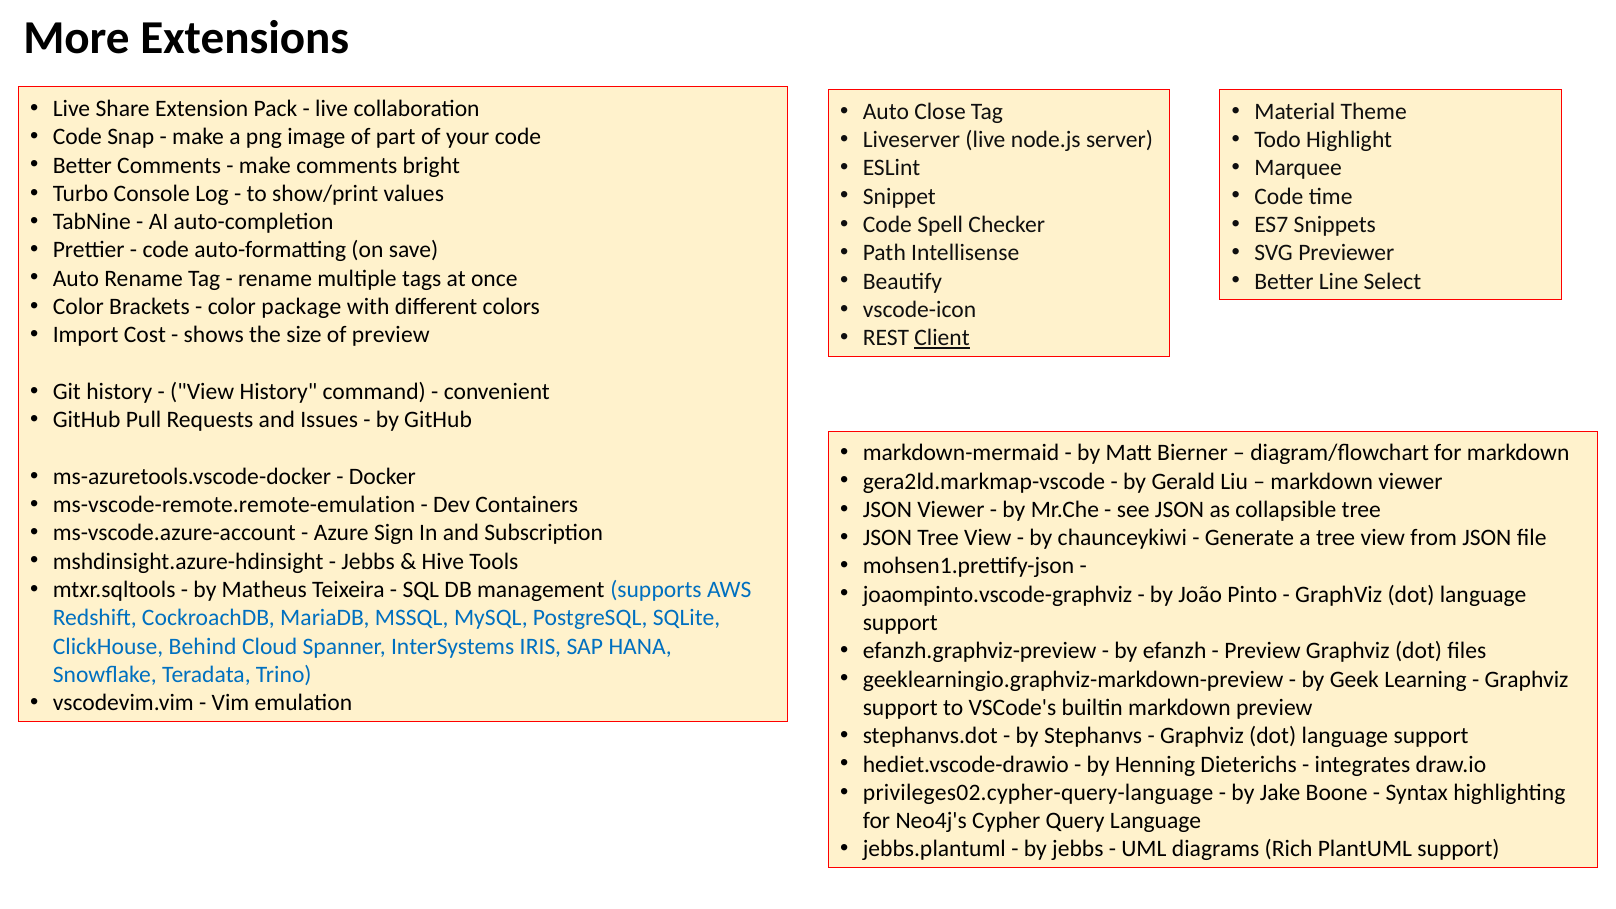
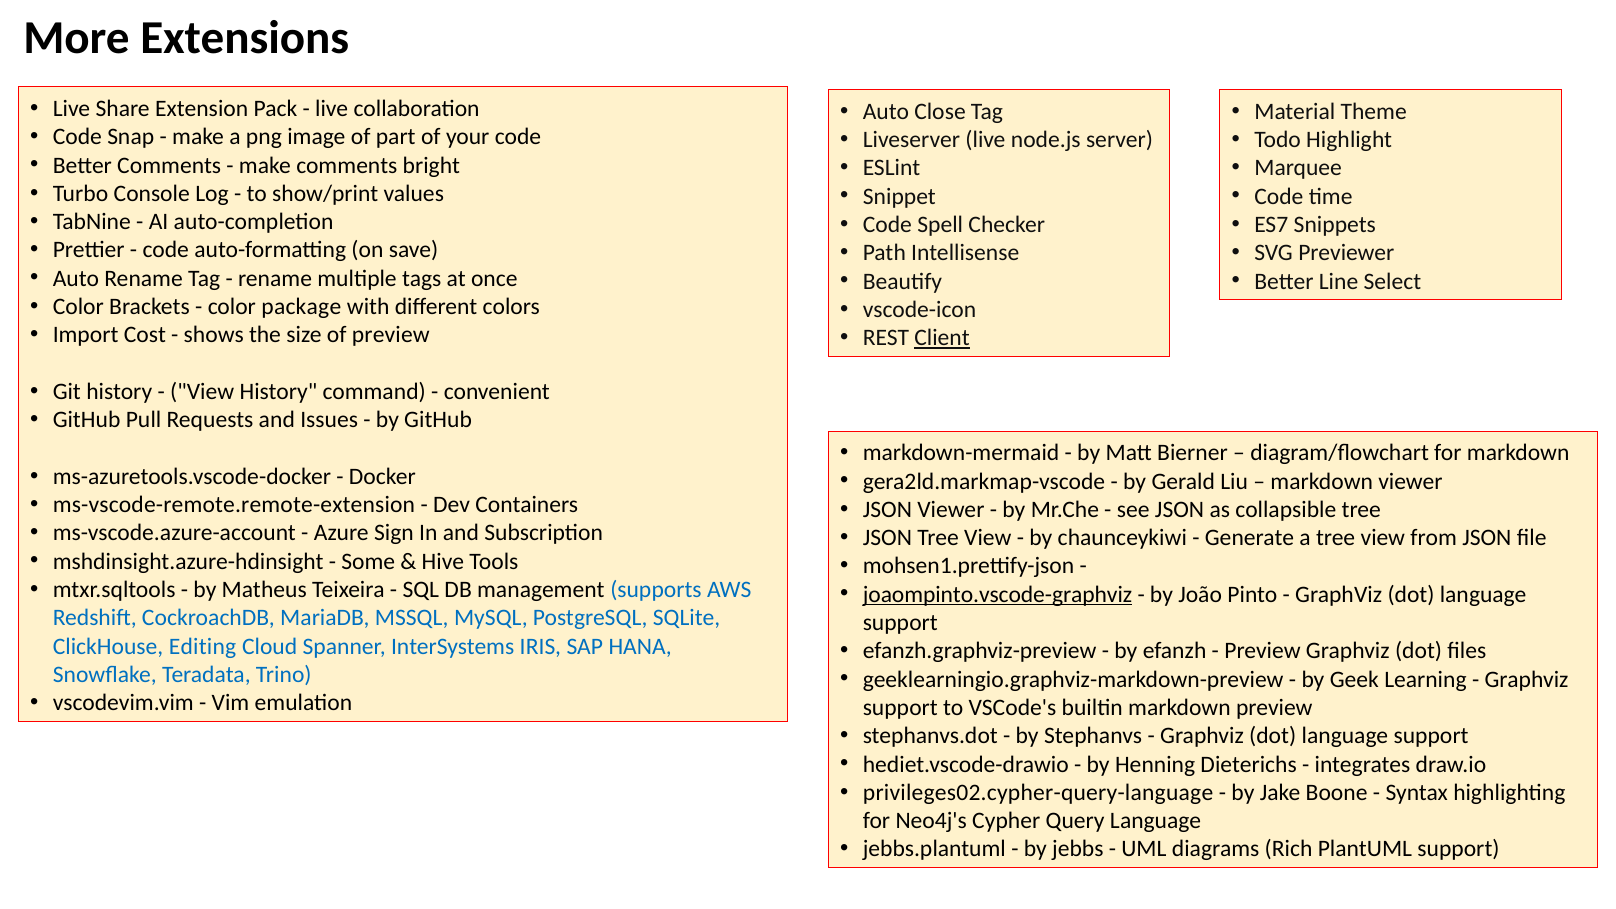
ms-vscode-remote.remote-emulation: ms-vscode-remote.remote-emulation -> ms-vscode-remote.remote-extension (234, 505)
Jebbs: Jebbs -> Some (368, 561)
joaompinto.vscode-graphviz underline: none -> present (998, 594)
Behind: Behind -> Editing (203, 646)
